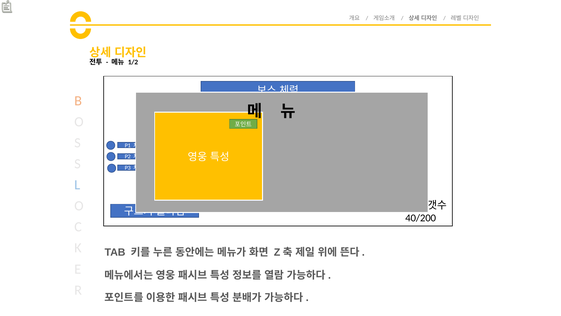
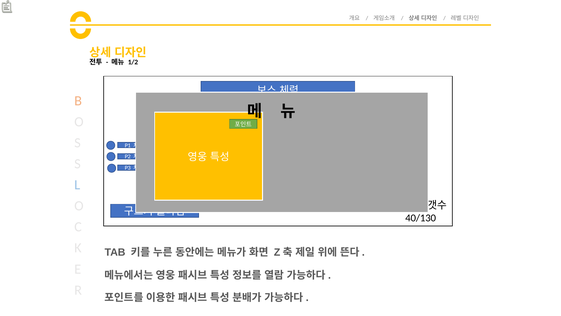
40/200: 40/200 -> 40/130 (421, 218)
